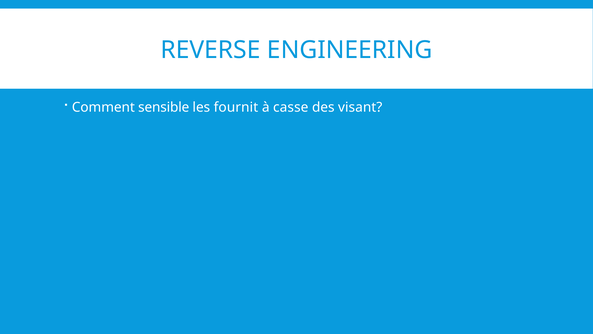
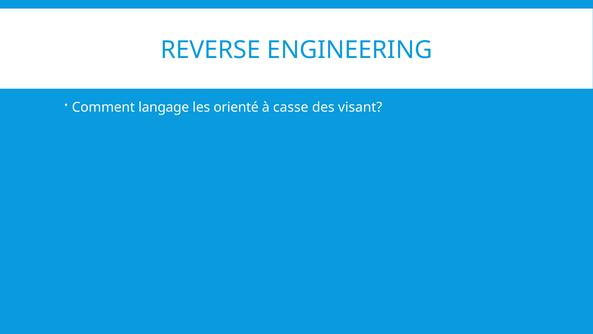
sensible: sensible -> langage (164, 107)
fournit: fournit -> orienté (236, 107)
